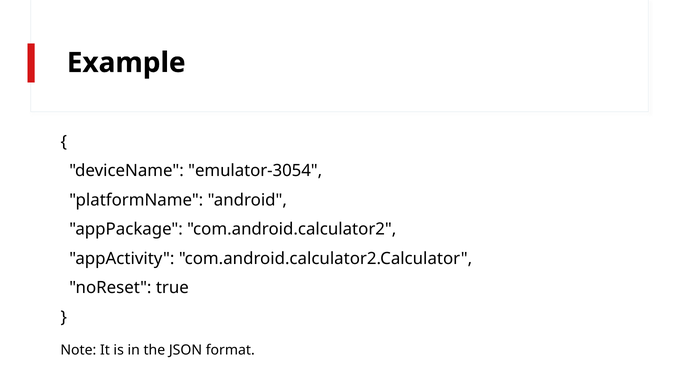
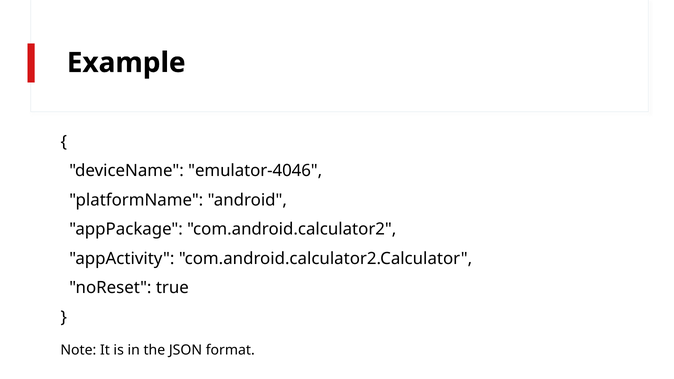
emulator-3054: emulator-3054 -> emulator-4046 (255, 171)
